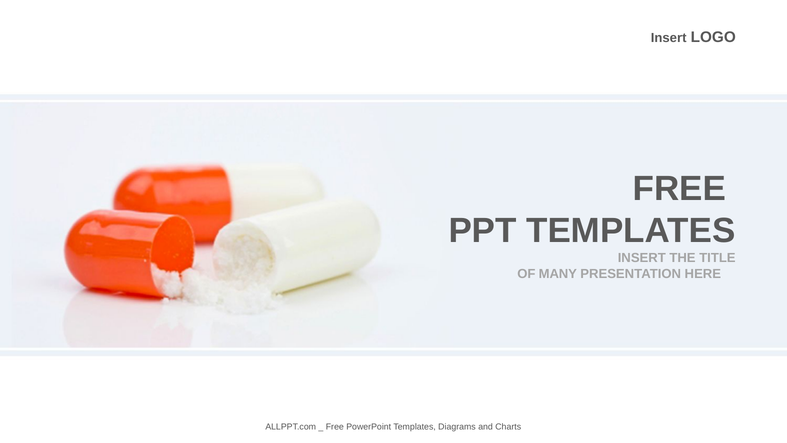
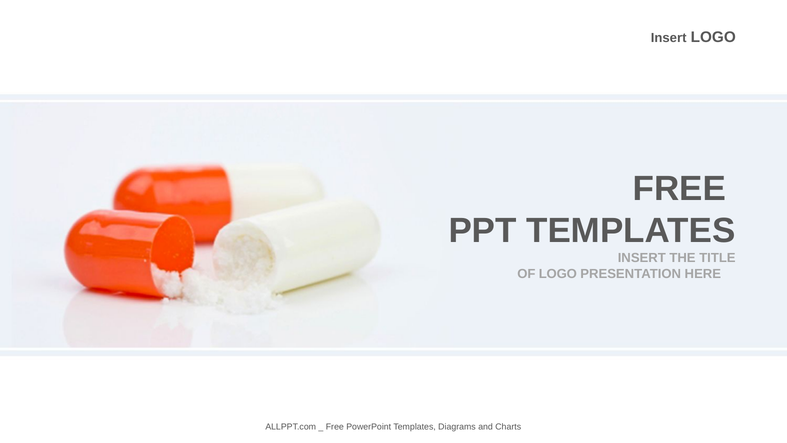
OF MANY: MANY -> LOGO (558, 274)
